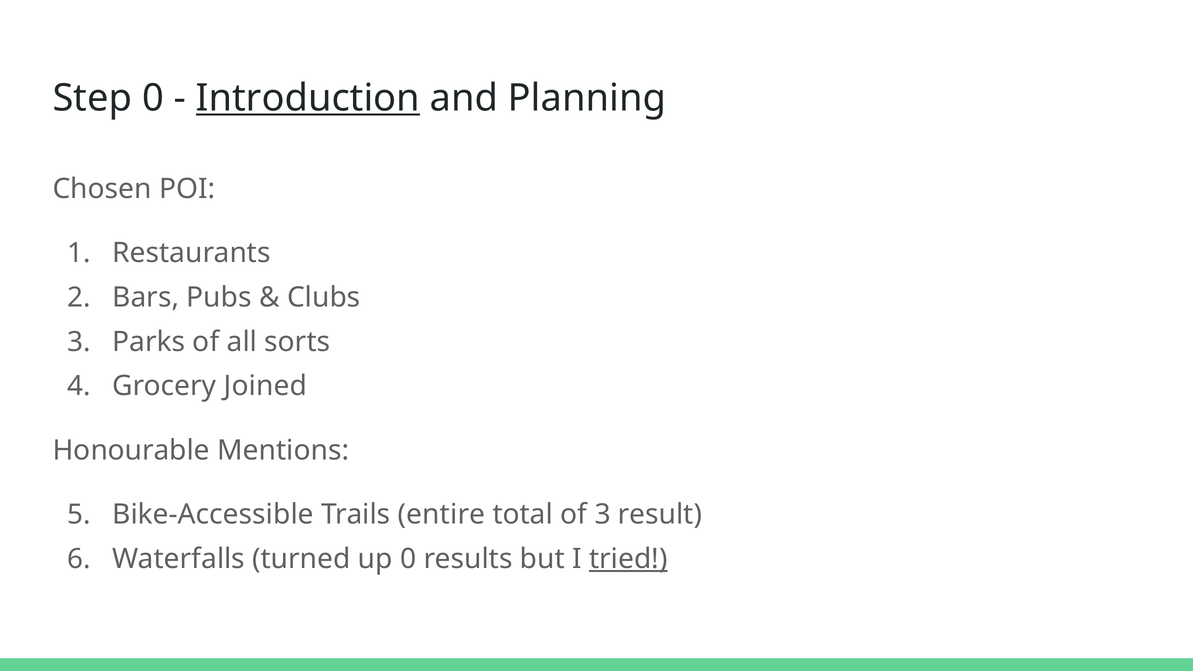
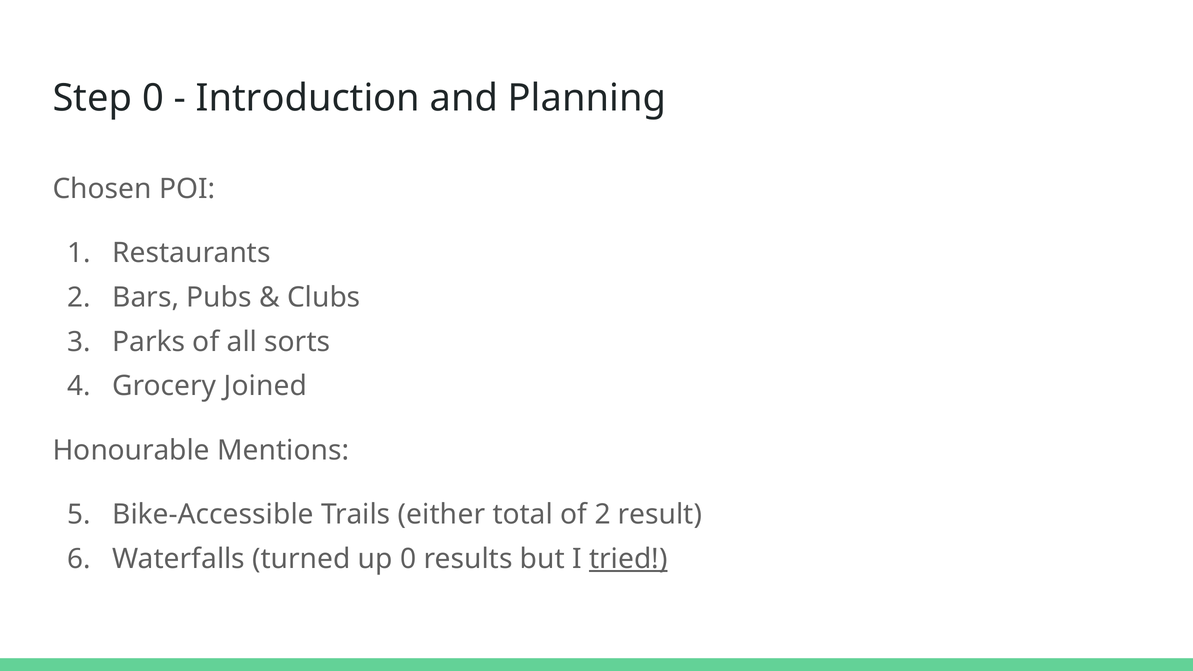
Introduction underline: present -> none (308, 98)
entire: entire -> either (441, 515)
of 3: 3 -> 2 (603, 515)
